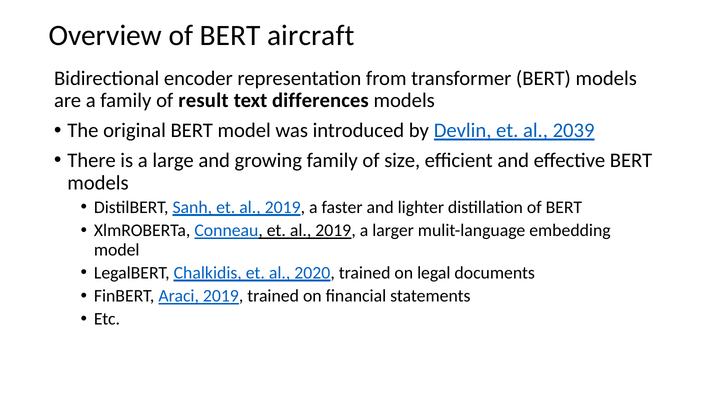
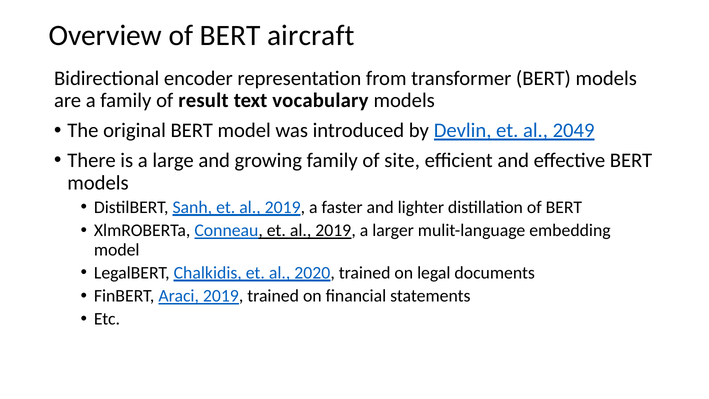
differences: differences -> vocabulary (320, 101)
2039: 2039 -> 2049 (574, 131)
size: size -> site (402, 160)
